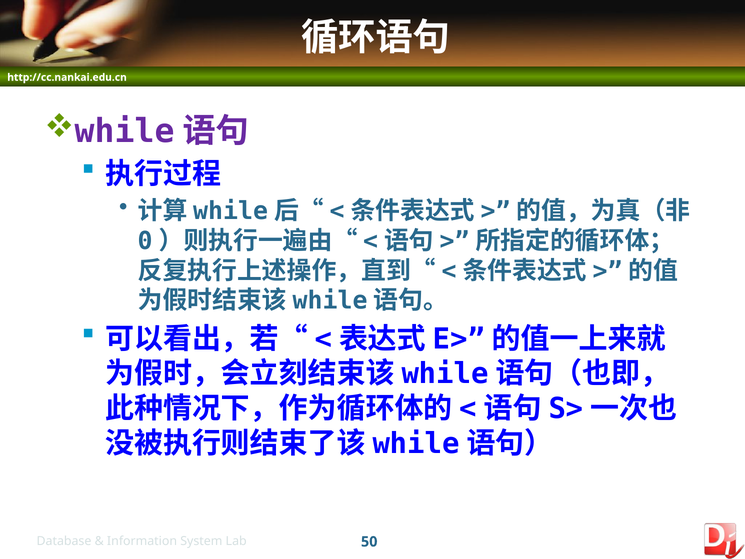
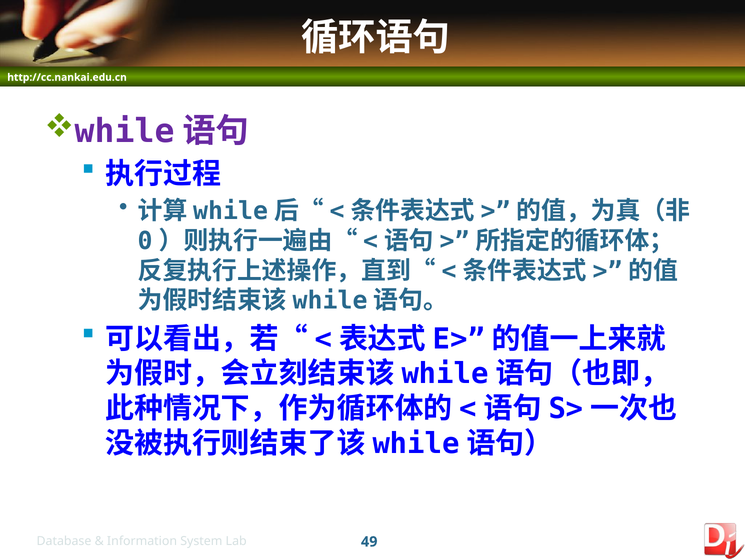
50: 50 -> 49 (369, 542)
